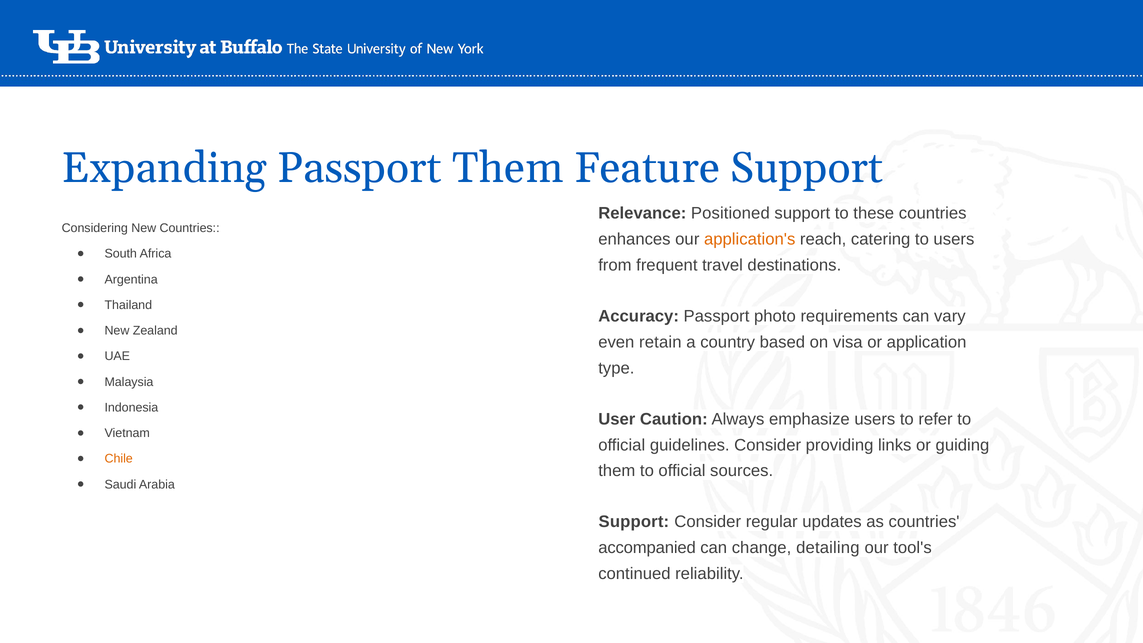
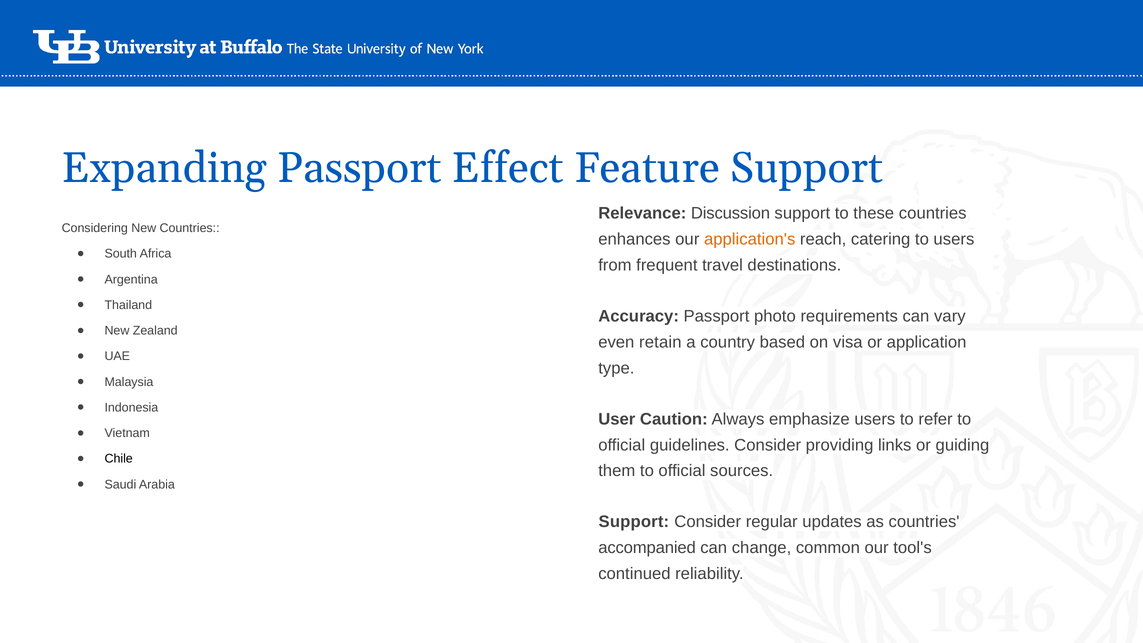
Passport Them: Them -> Effect (508, 168)
Positioned: Positioned -> Discussion (731, 213)
Chile colour: orange -> black (119, 459)
detailing: detailing -> common (828, 548)
